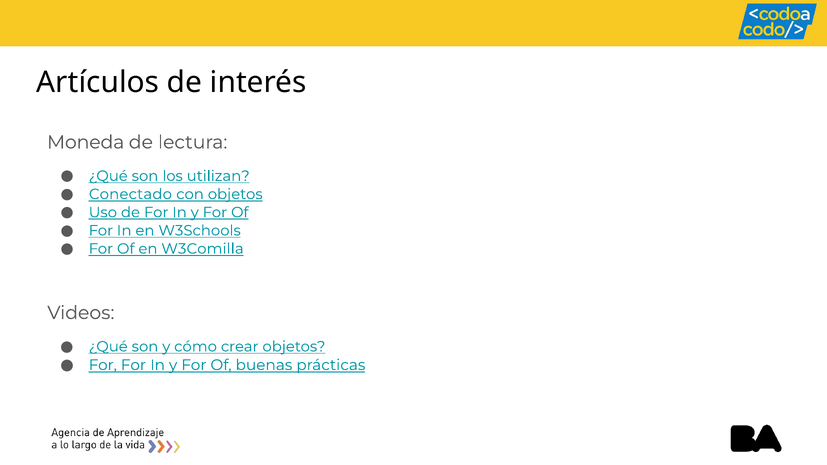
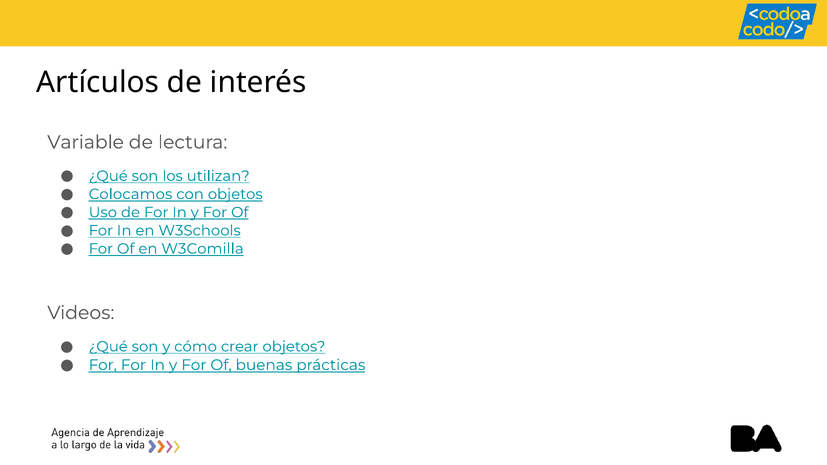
Moneda: Moneda -> Variable (86, 142)
Conectado: Conectado -> Colocamos (130, 194)
